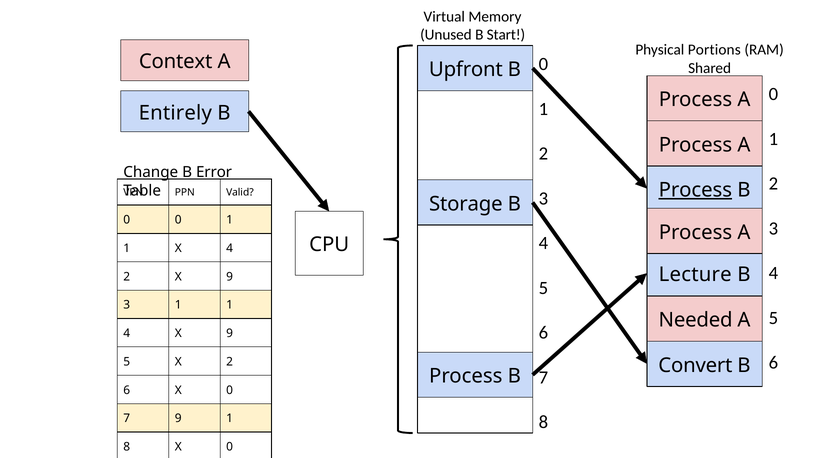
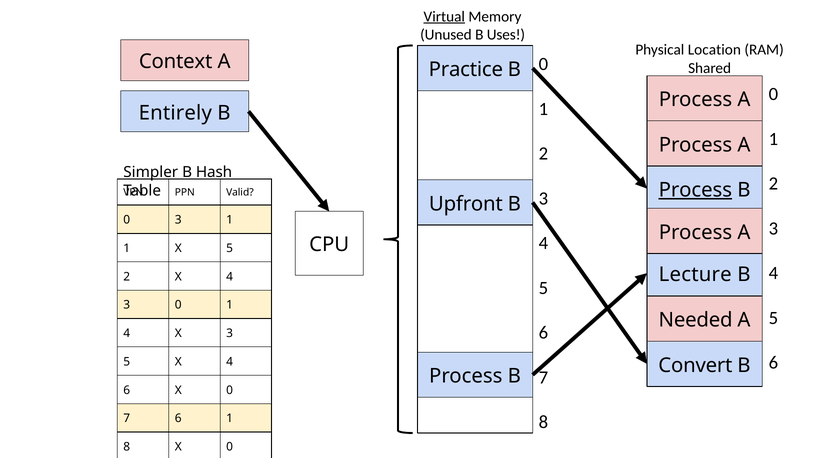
Virtual underline: none -> present (444, 17)
Start: Start -> Uses (506, 35)
Portions: Portions -> Location (714, 50)
Upfront: Upfront -> Practice (466, 70)
Change: Change -> Simpler (151, 172)
Error: Error -> Hash (214, 172)
Storage: Storage -> Upfront (466, 204)
0 0: 0 -> 3 (178, 220)
X 4: 4 -> 5 (230, 248)
2 X 9: 9 -> 4 (230, 277)
3 1: 1 -> 0 (178, 305)
4 X 9: 9 -> 3 (230, 333)
5 X 2: 2 -> 4 (230, 362)
7 9: 9 -> 6 (178, 418)
